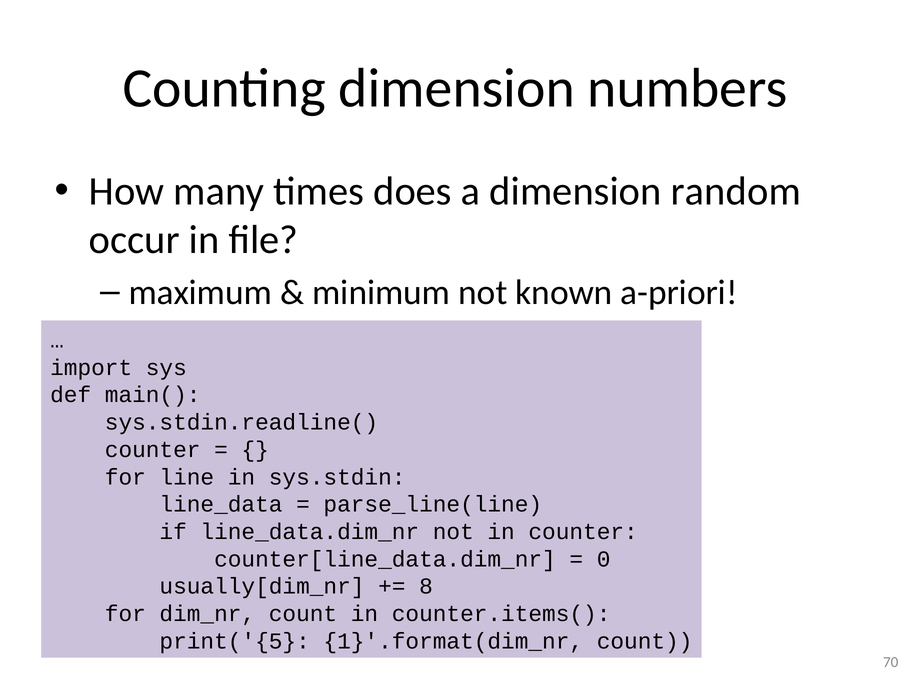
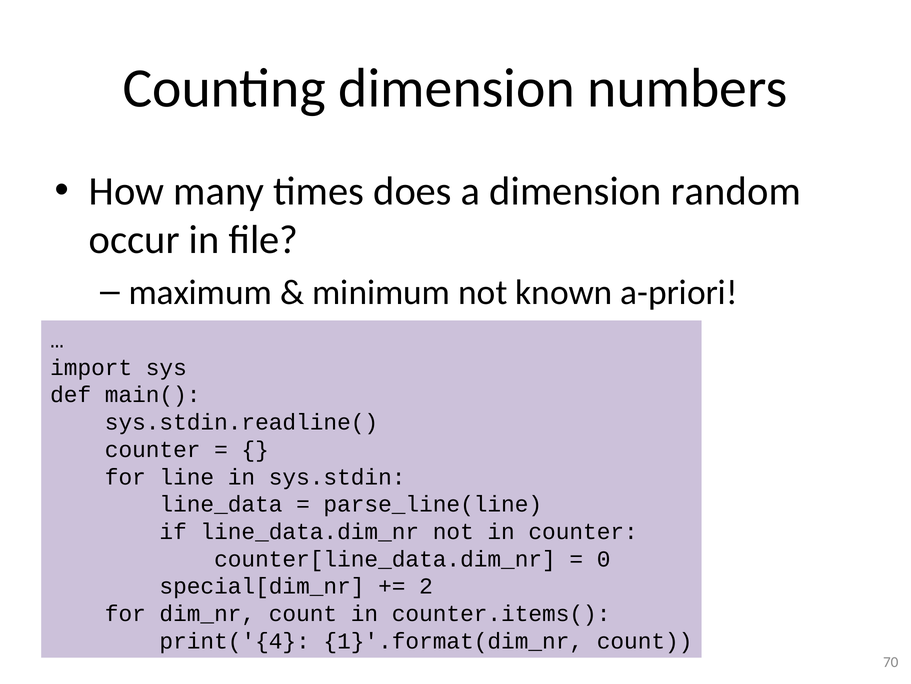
usually[dim_nr: usually[dim_nr -> special[dim_nr (262, 586)
8: 8 -> 2 (426, 586)
print('{5: print('{5 -> print('{4 (235, 640)
